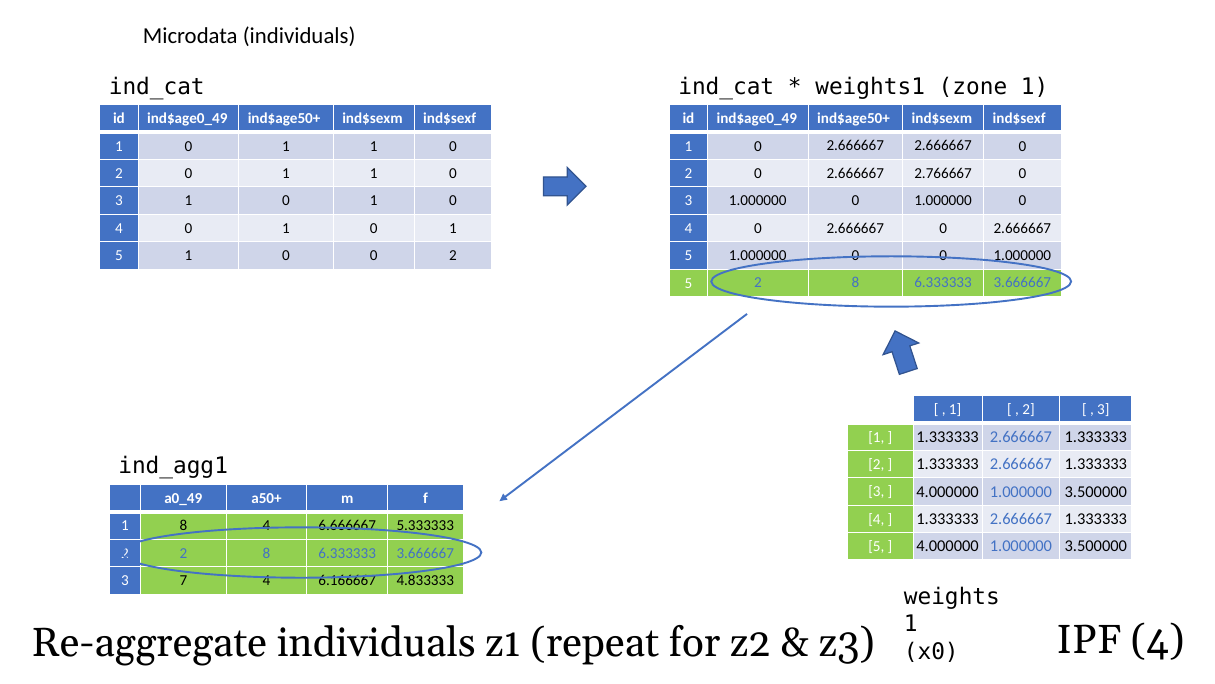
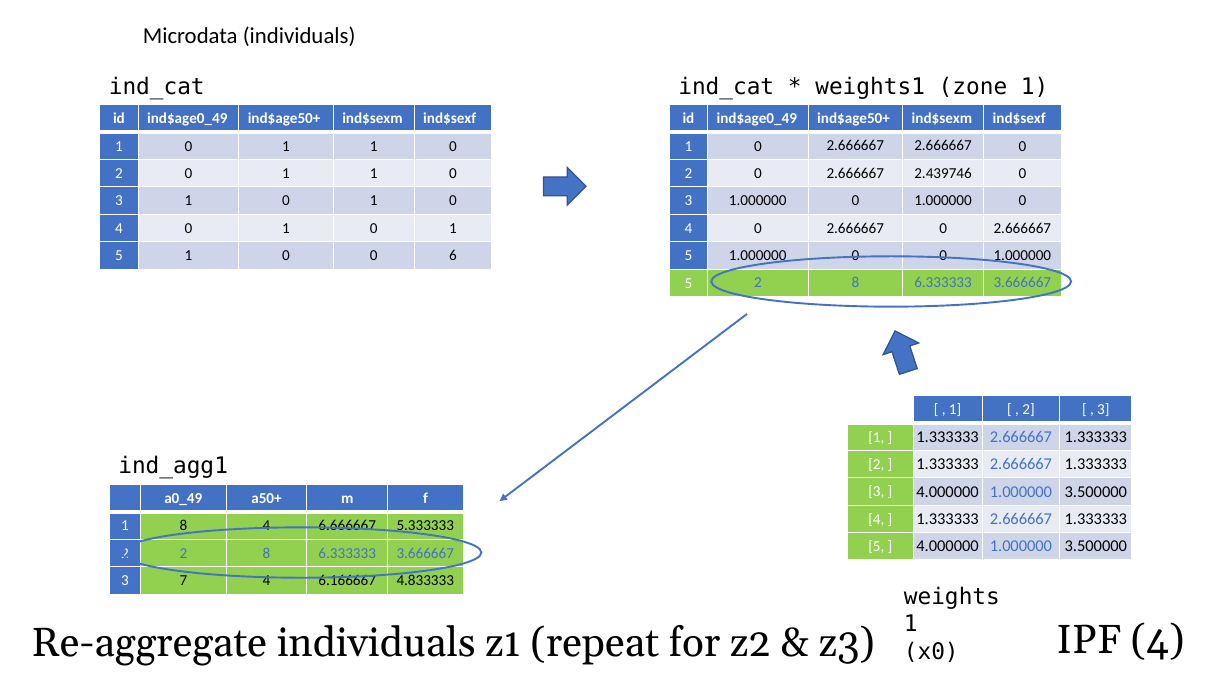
2.766667: 2.766667 -> 2.439746 (943, 173)
0 0 2: 2 -> 6 (453, 255)
